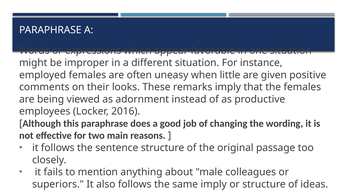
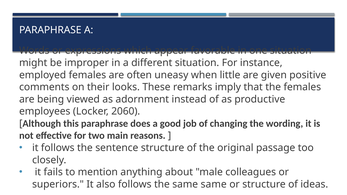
2016: 2016 -> 2060 (126, 111)
same imply: imply -> same (214, 184)
